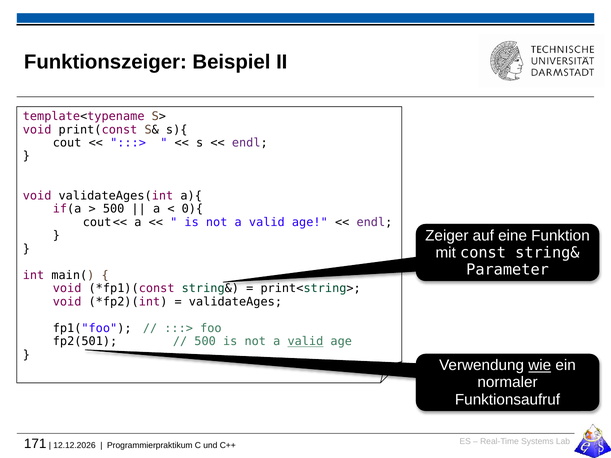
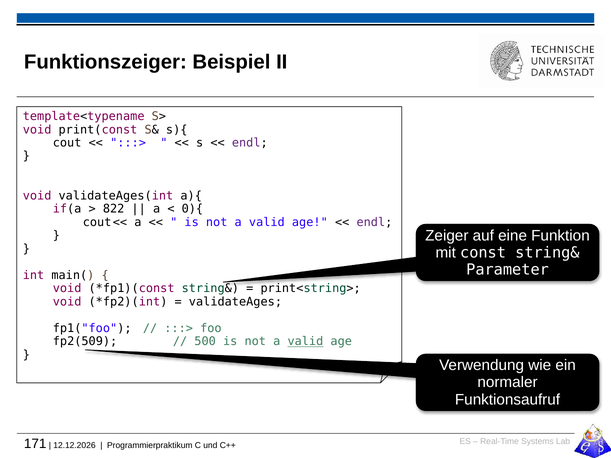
500: 500 -> 822 (114, 209)
fp2(501: fp2(501 -> fp2(509 (85, 342)
wie underline: present -> none (540, 366)
